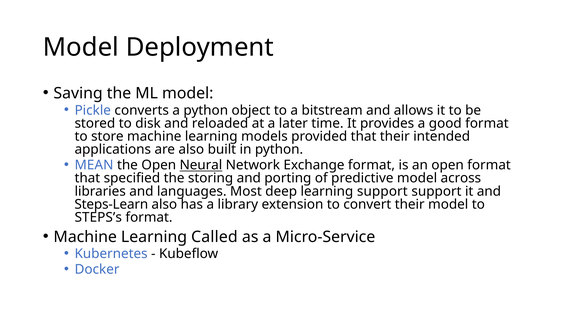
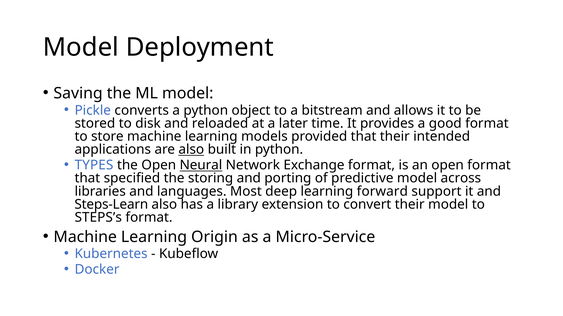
also underline: none -> present (191, 150)
MEAN: MEAN -> TYPES (94, 166)
learning support: support -> forward (382, 192)
Called: Called -> Origin (214, 237)
